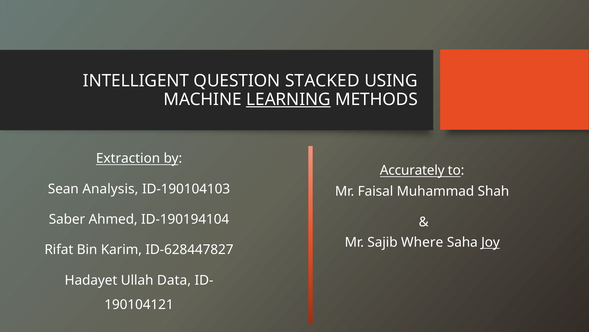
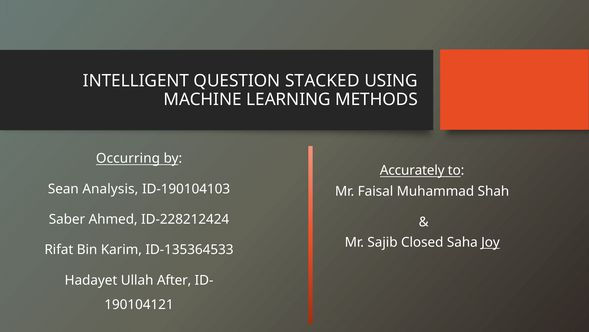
LEARNING underline: present -> none (288, 99)
Extraction: Extraction -> Occurring (128, 158)
ID-190194104: ID-190194104 -> ID-228212424 (185, 219)
Where: Where -> Closed (422, 242)
ID-628447827: ID-628447827 -> ID-135364533 (189, 249)
Data: Data -> After (174, 280)
